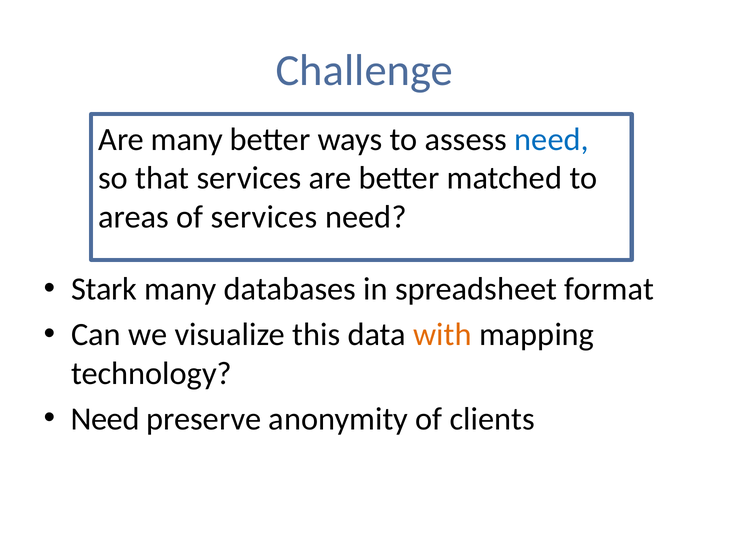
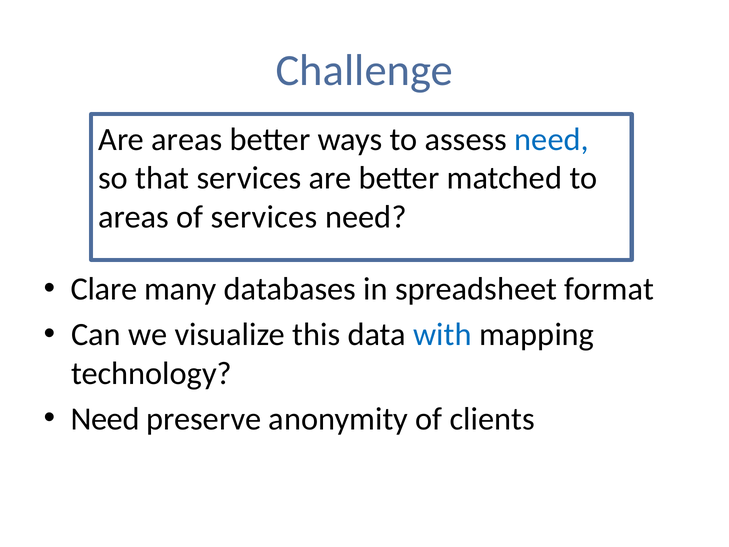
Are many: many -> areas (187, 139)
Stark: Stark -> Clare (104, 289)
with colour: orange -> blue (442, 334)
